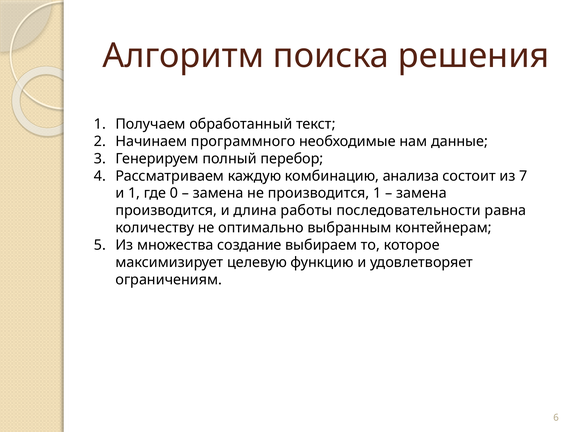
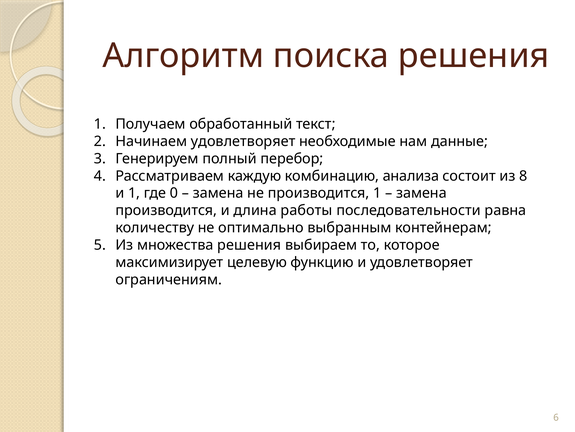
Начинаем программного: программного -> удовлетворяет (243, 141)
7: 7 -> 8 (523, 176)
множества создание: создание -> решения (249, 245)
